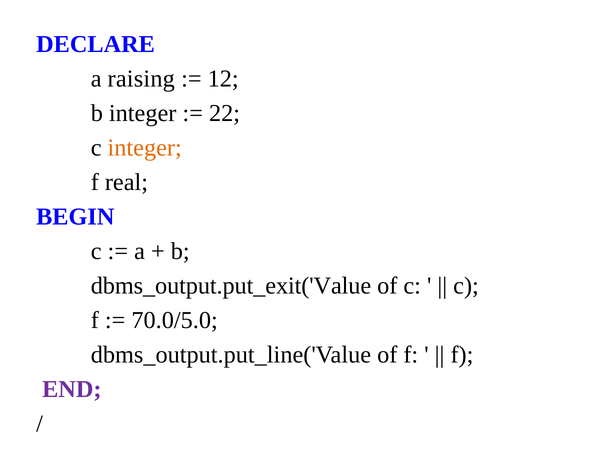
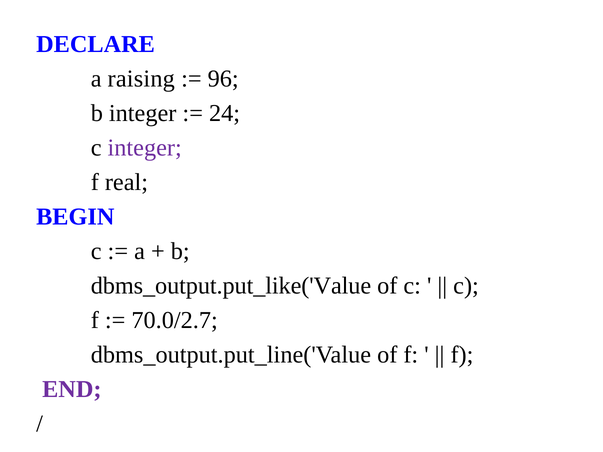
12: 12 -> 96 (223, 79)
22: 22 -> 24 (225, 113)
integer colour: orange -> purple (145, 148)
dbms_output.put_exit('Value: dbms_output.put_exit('Value -> dbms_output.put_like('Value (231, 286)
70.0/5.0: 70.0/5.0 -> 70.0/2.7 (175, 321)
